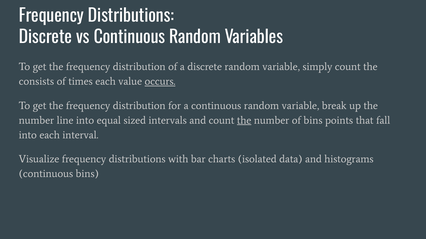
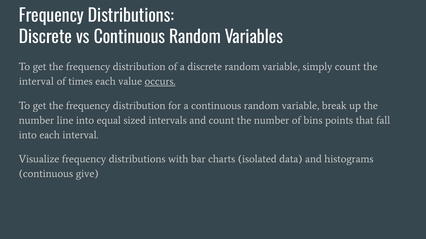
consists: consists -> interval (36, 82)
the underline: present -> none (244, 121)
continuous bins: bins -> give (87, 174)
